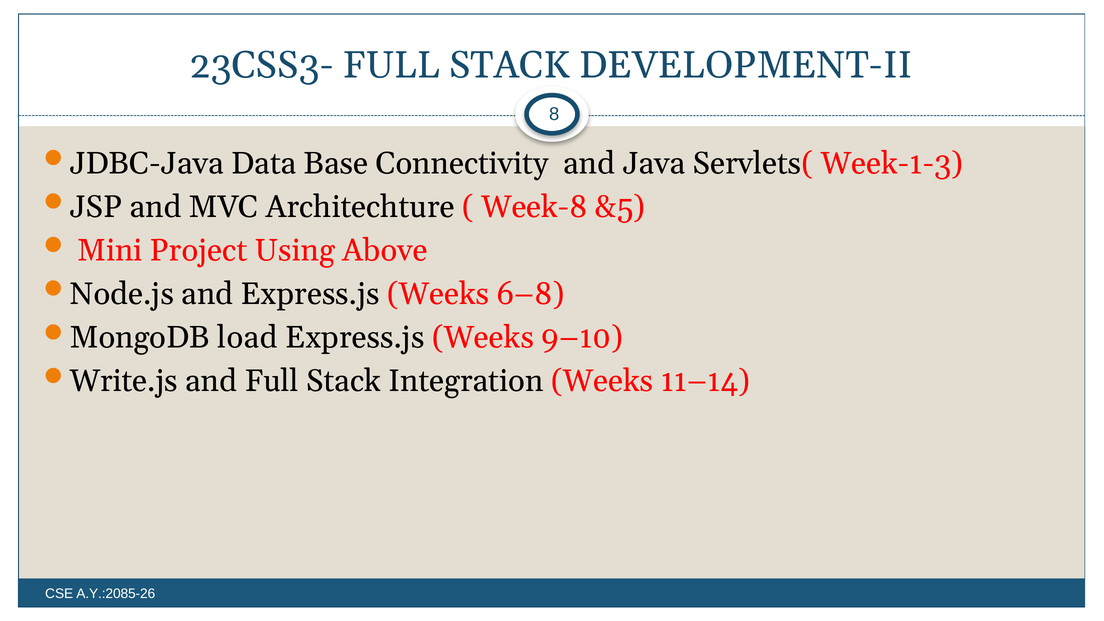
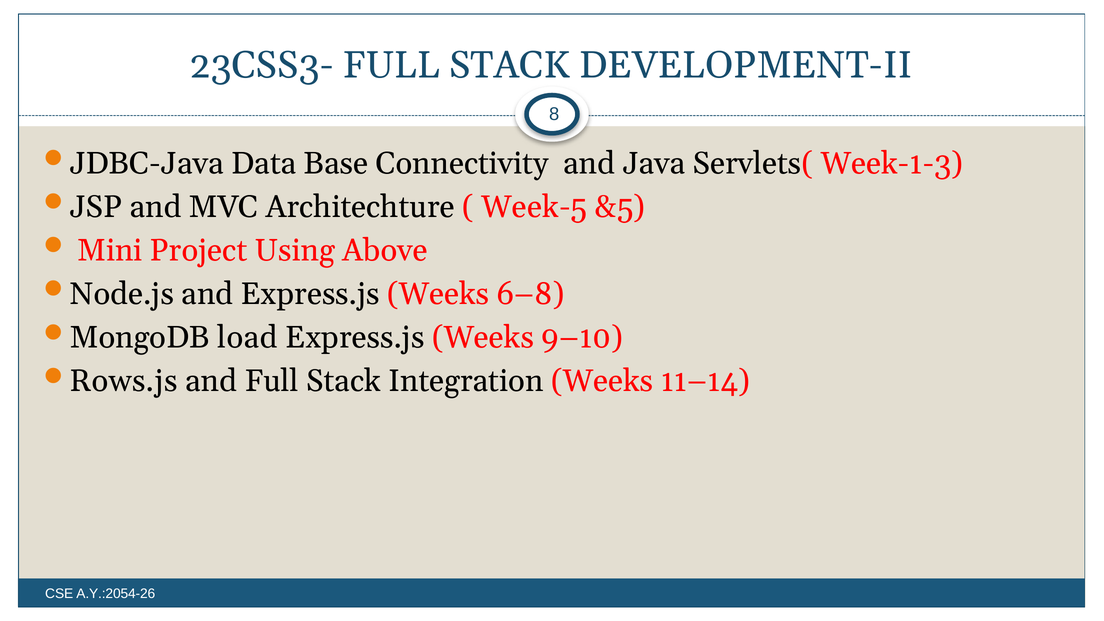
Week-8: Week-8 -> Week-5 (534, 207)
Write.js: Write.js -> Rows.js (124, 381)
A.Y.:2085-26: A.Y.:2085-26 -> A.Y.:2054-26 (116, 594)
